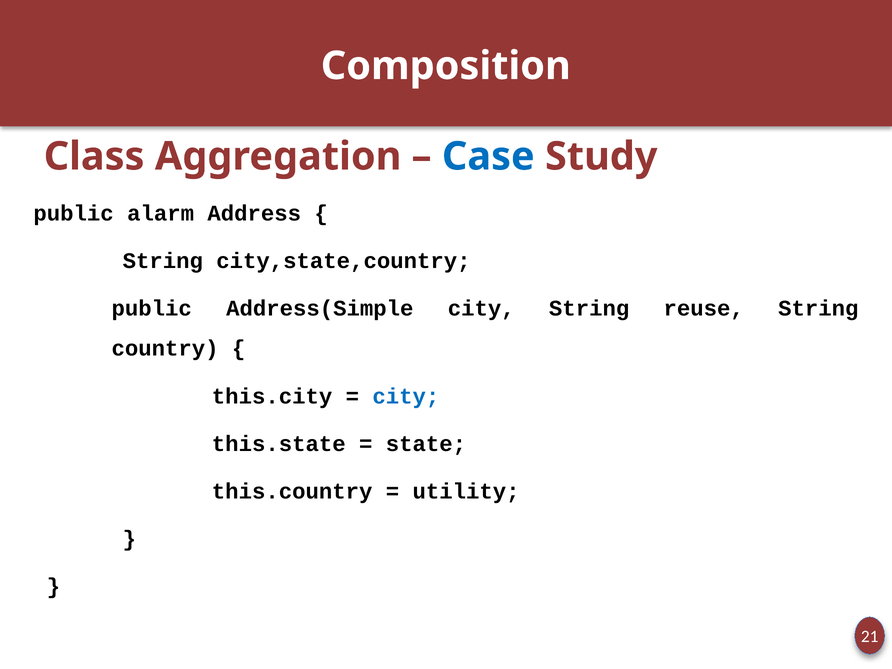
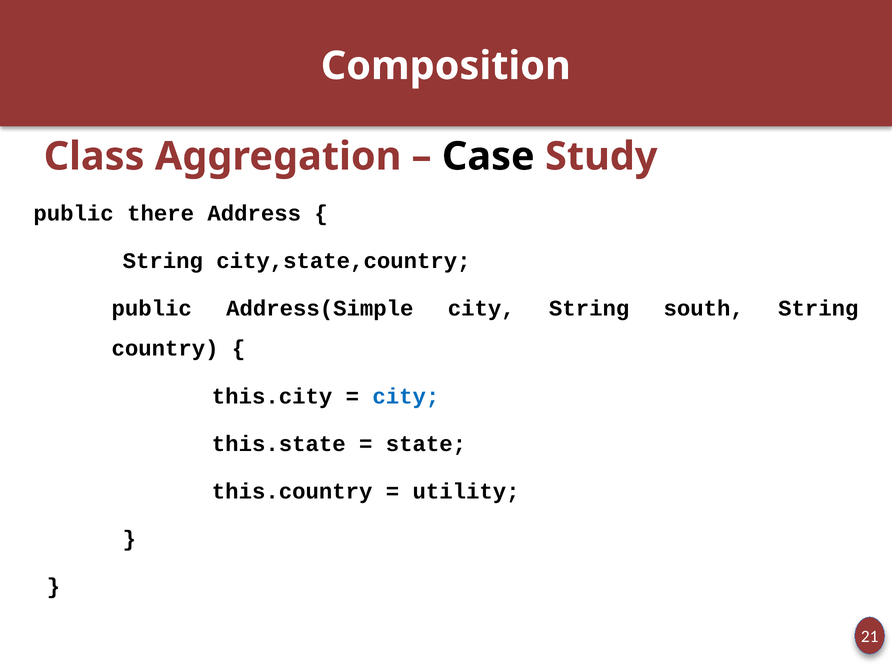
Case colour: blue -> black (488, 156)
alarm: alarm -> there (161, 213)
reuse: reuse -> south (704, 308)
